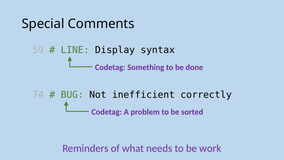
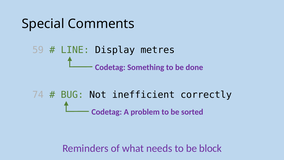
syntax: syntax -> metres (158, 50)
work: work -> block (210, 148)
